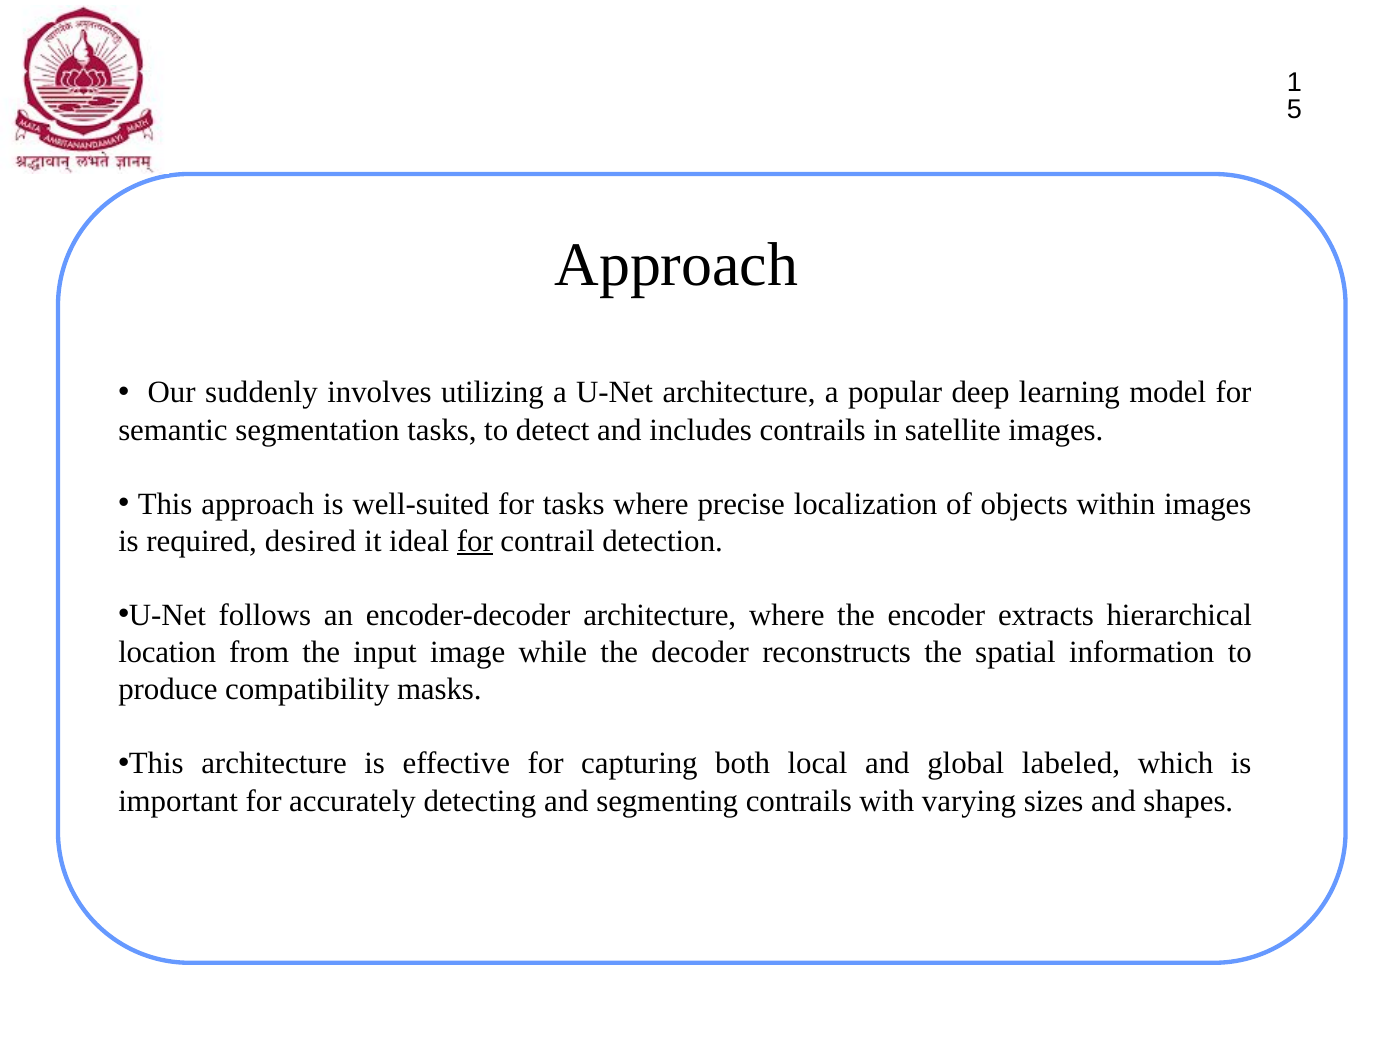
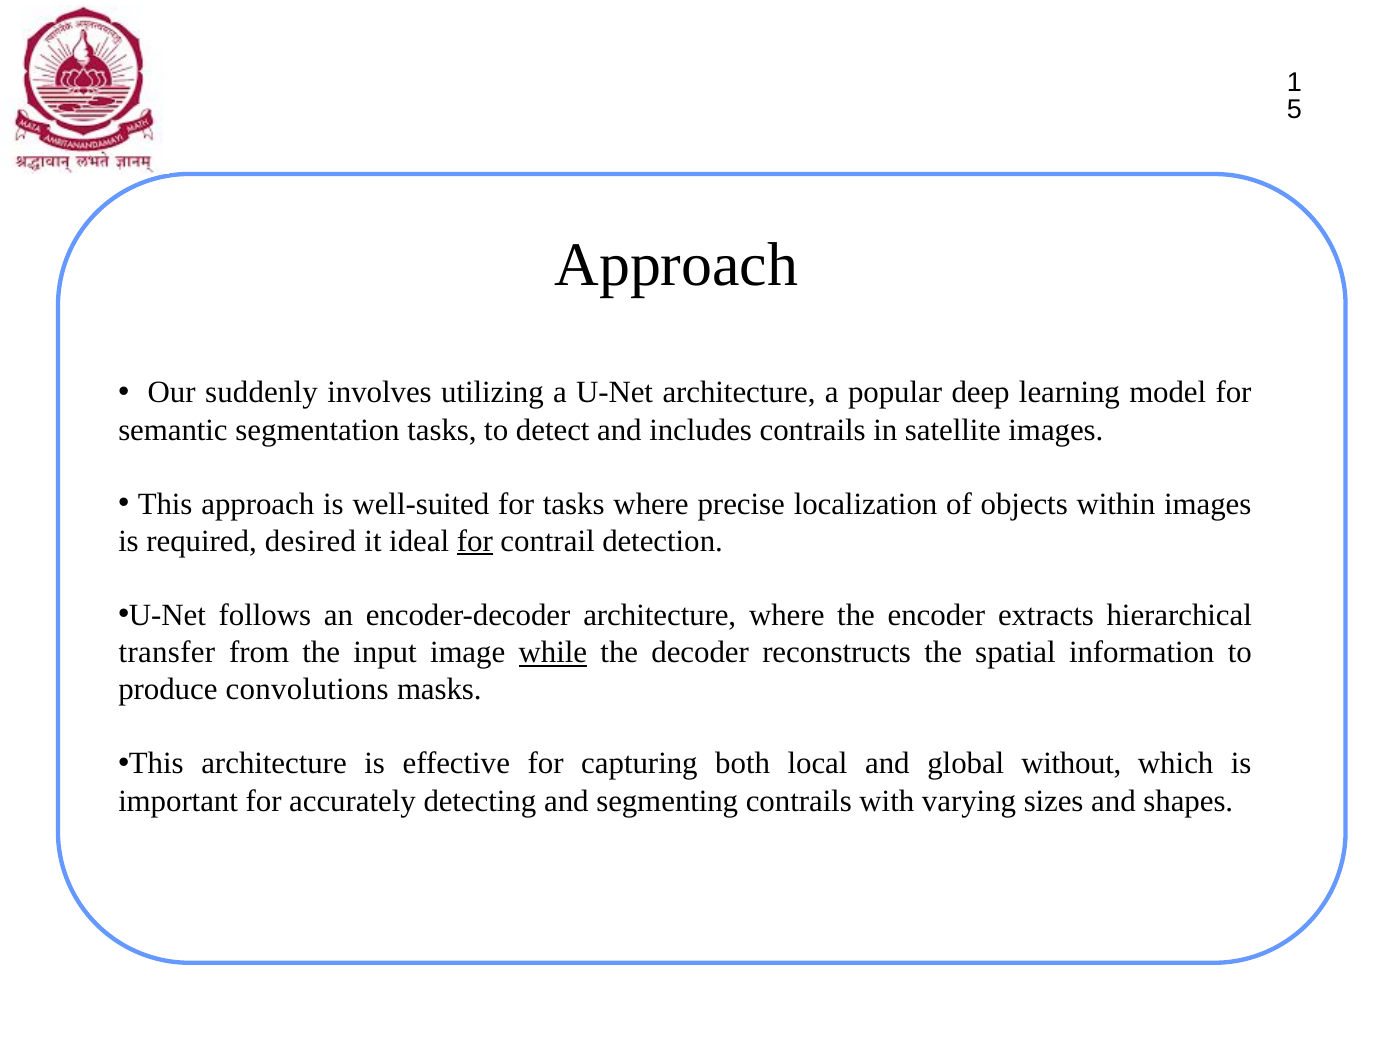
location: location -> transfer (167, 652)
while underline: none -> present (553, 652)
compatibility: compatibility -> convolutions (307, 690)
labeled: labeled -> without (1071, 764)
